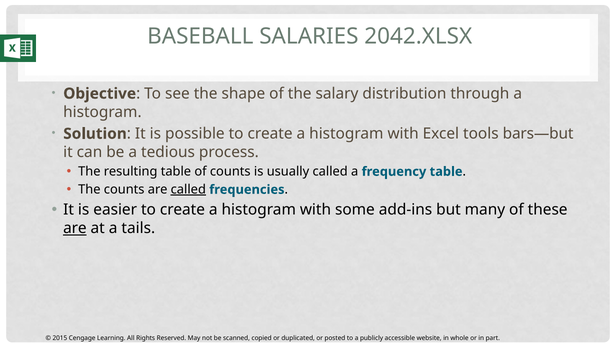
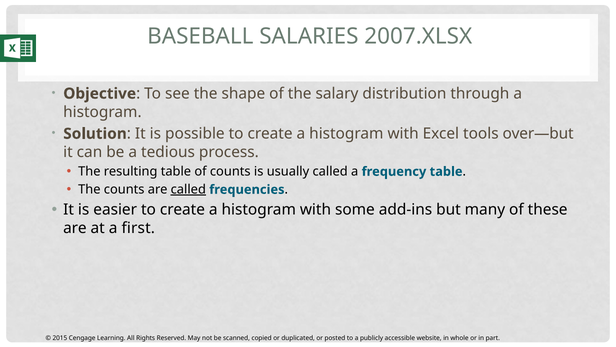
2042.XLSX: 2042.XLSX -> 2007.XLSX (418, 36)
bars—but: bars—but -> over—but (538, 134)
are underline: present -> none (75, 228)
tails: tails -> first (138, 228)
